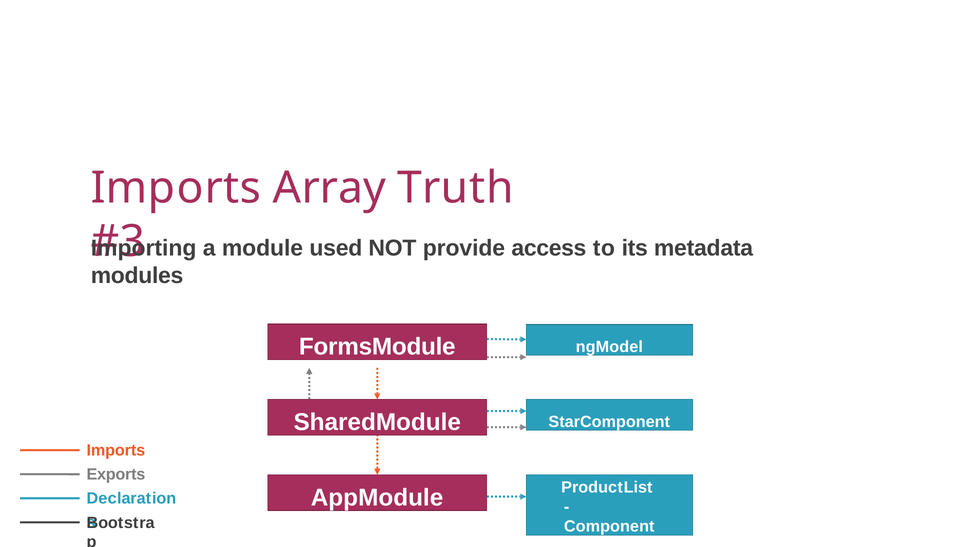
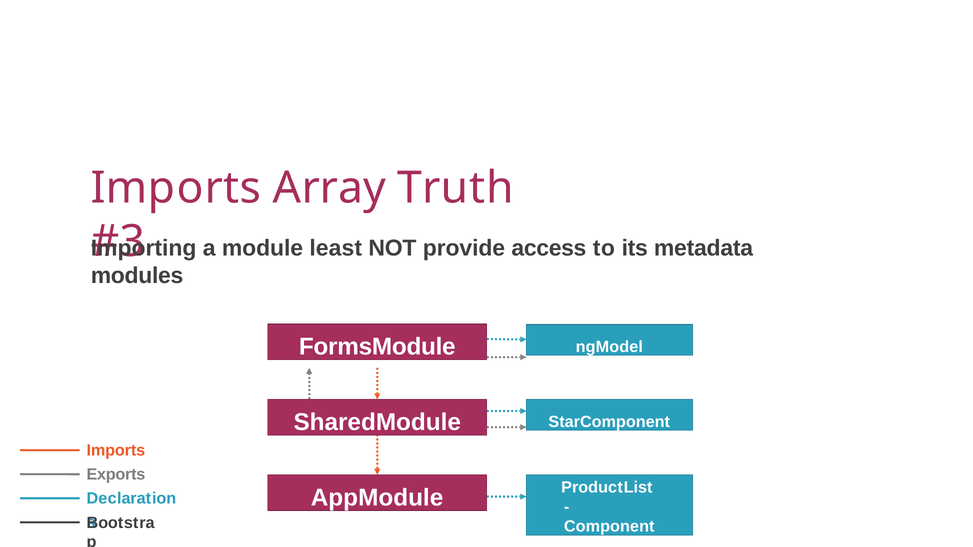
used: used -> least (336, 248)
